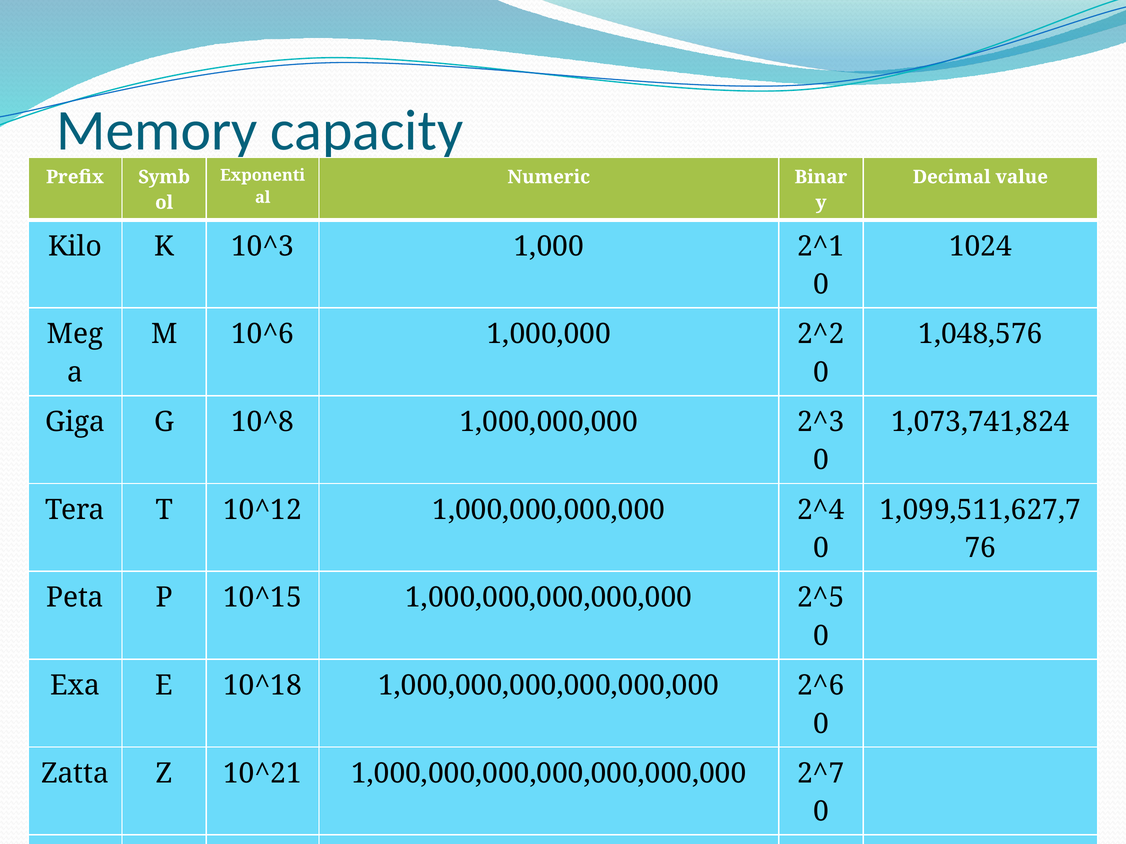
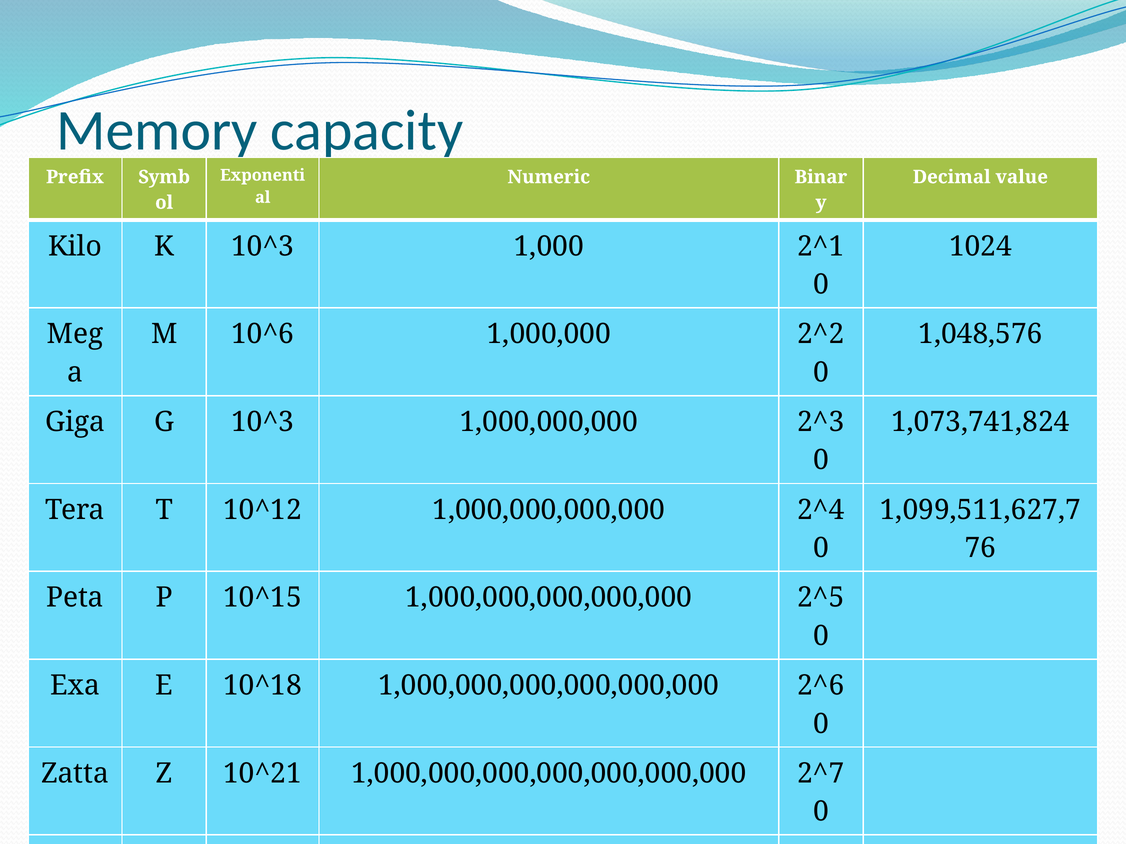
G 10^8: 10^8 -> 10^3 (263, 422)
